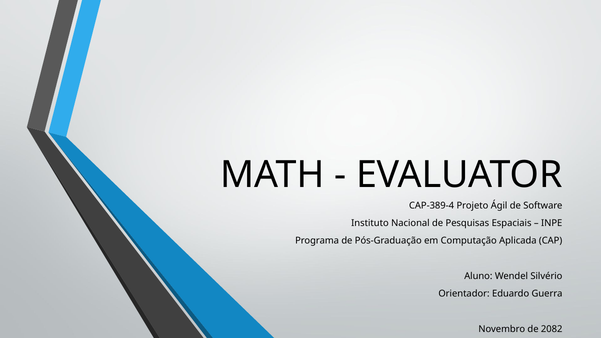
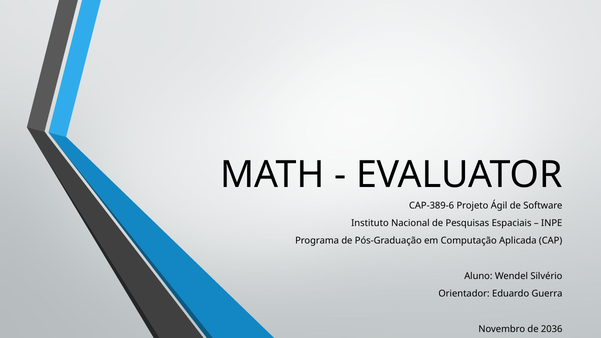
CAP-389-4: CAP-389-4 -> CAP-389-6 (432, 206)
2082: 2082 -> 2036 (552, 329)
